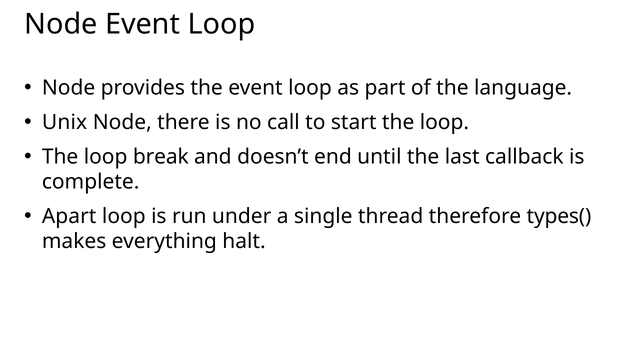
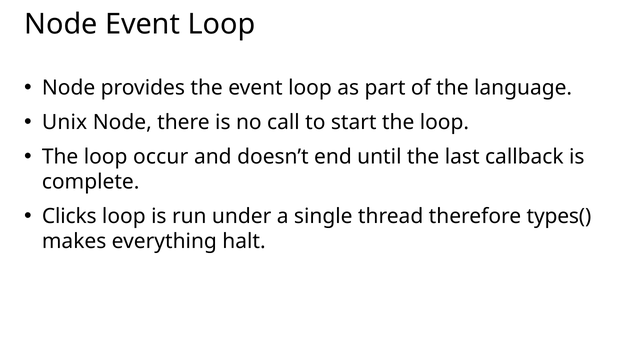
break: break -> occur (161, 157)
Apart: Apart -> Clicks (69, 216)
